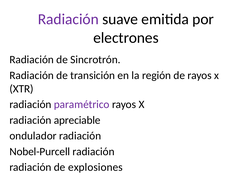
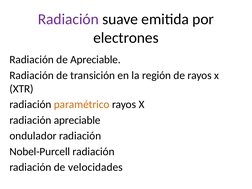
de Sincrotrón: Sincrotrón -> Apreciable (95, 60)
paramétrico colour: purple -> orange (82, 104)
explosiones: explosiones -> velocidades (95, 167)
